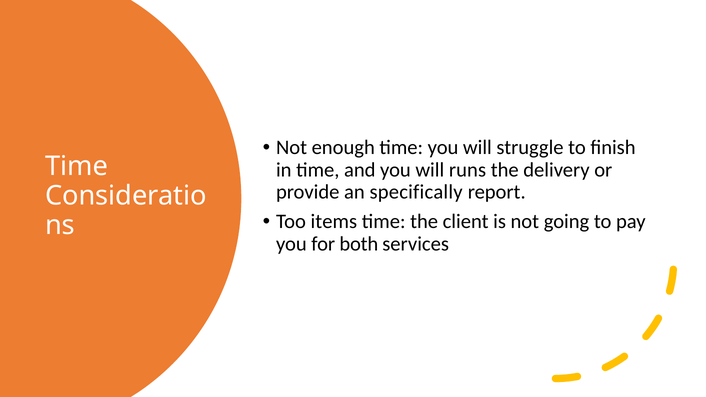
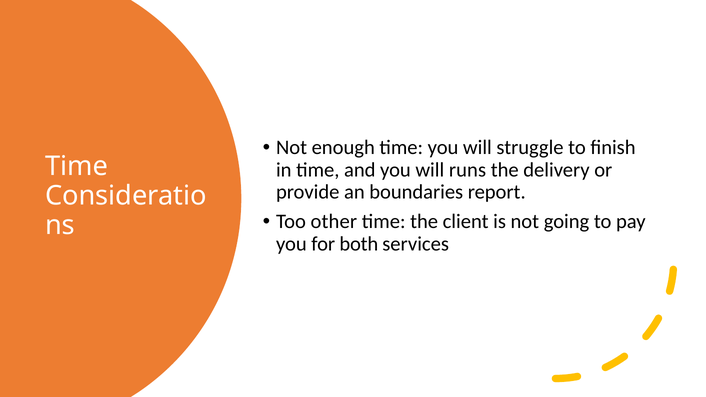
specifically: specifically -> boundaries (416, 192)
items: items -> other (334, 222)
